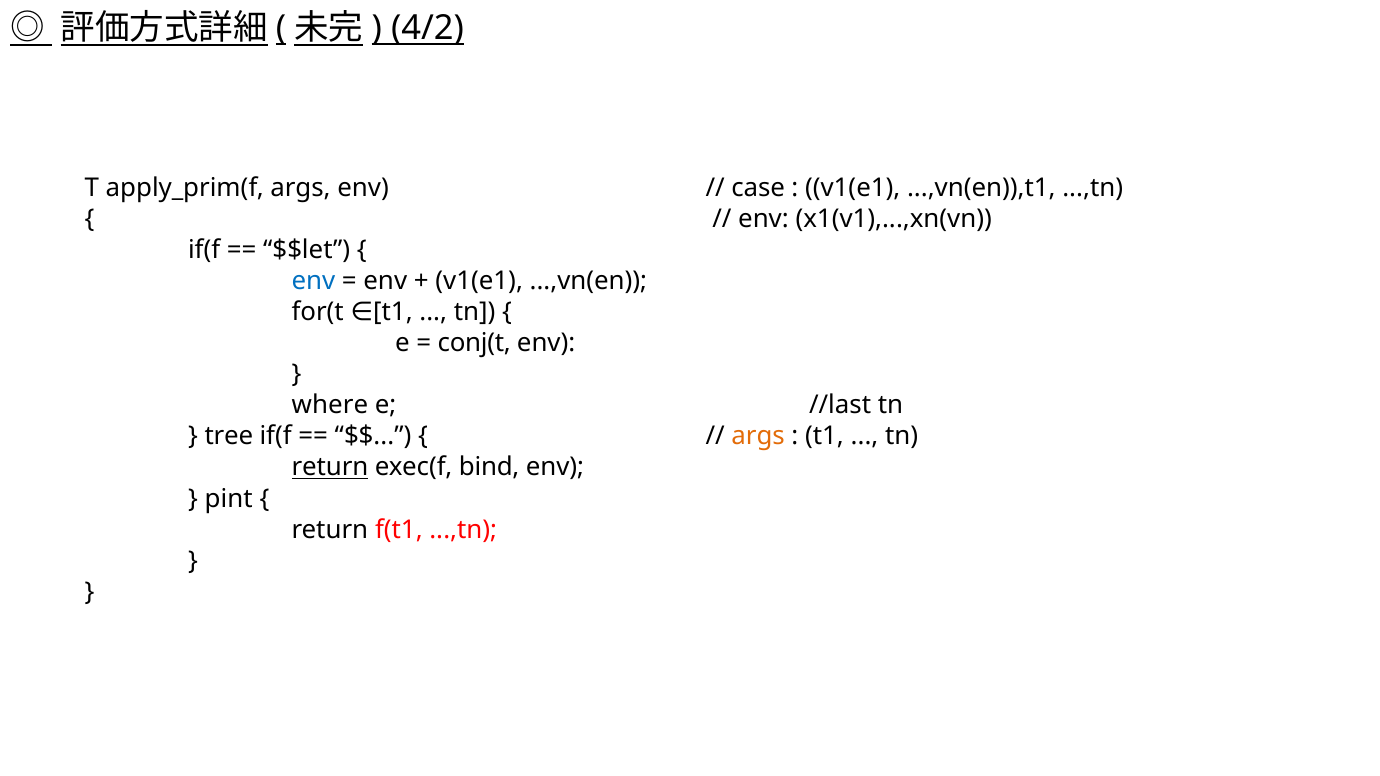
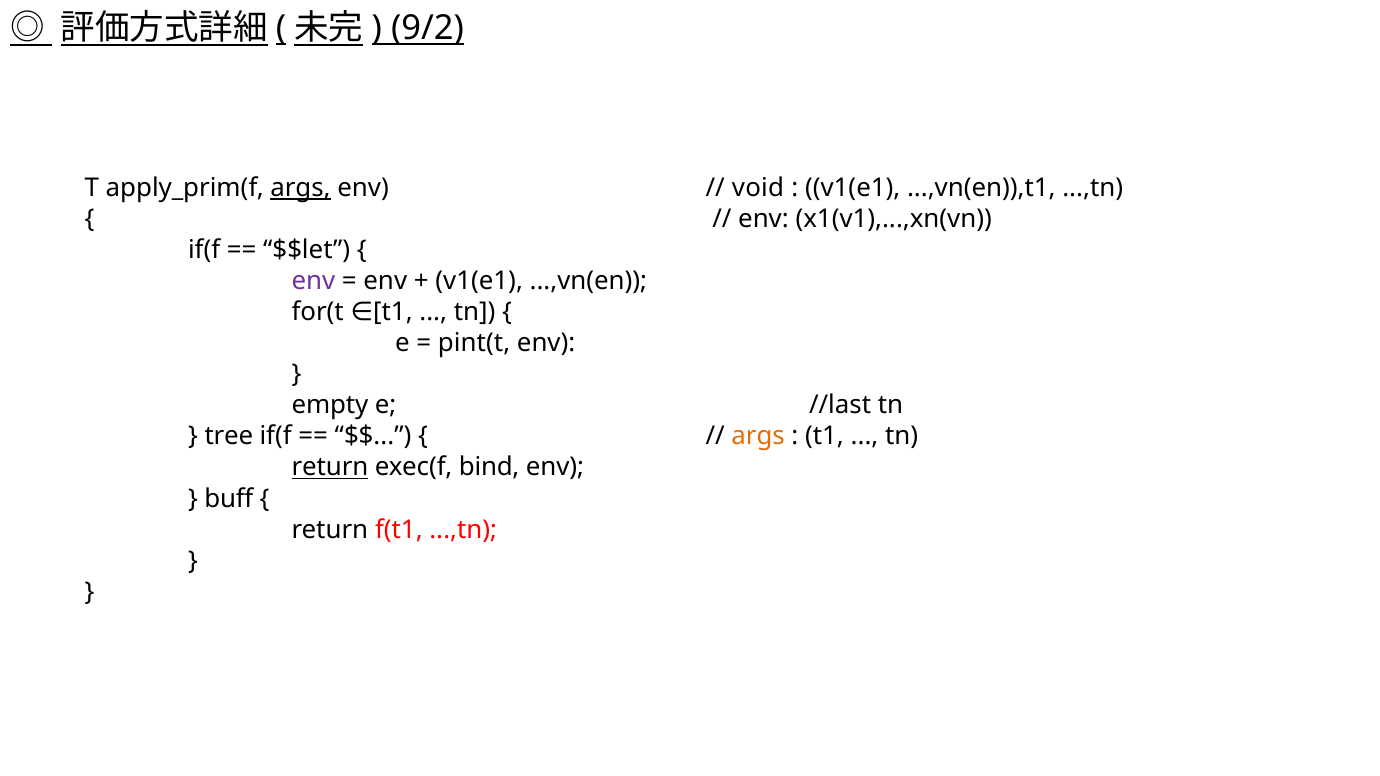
4/2: 4/2 -> 9/2 (428, 28)
args underline: none -> present (301, 188)
case: case -> void (758, 188)
env colour: blue -> purple (313, 281)
conj(t: conj(t -> pint(t (474, 343)
where: where -> empty (330, 405)
pint: pint -> buff (229, 499)
